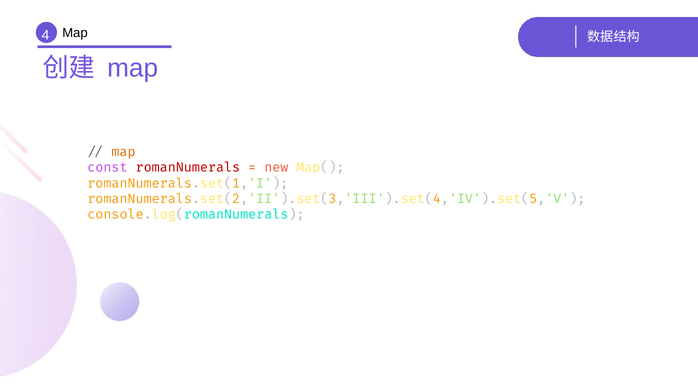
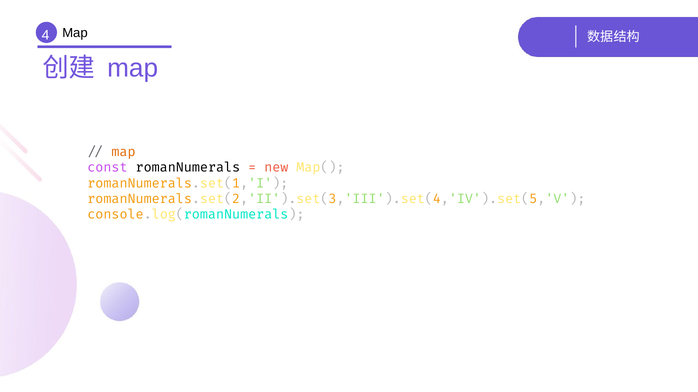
romanNumerals colour: red -> black (188, 168)
